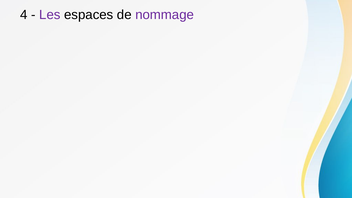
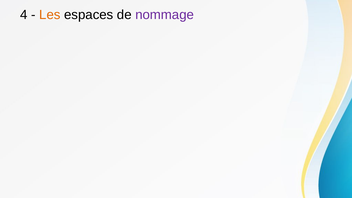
Les colour: purple -> orange (50, 15)
